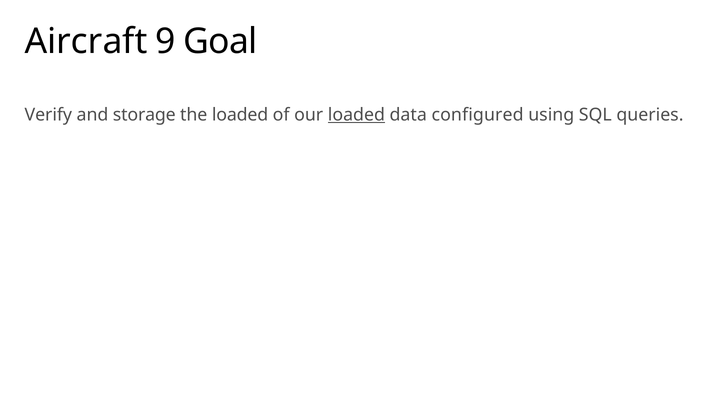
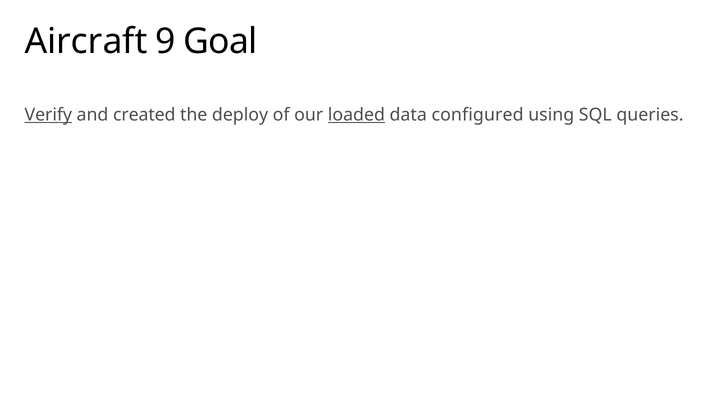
Verify underline: none -> present (48, 115)
storage: storage -> created (144, 115)
the loaded: loaded -> deploy (240, 115)
